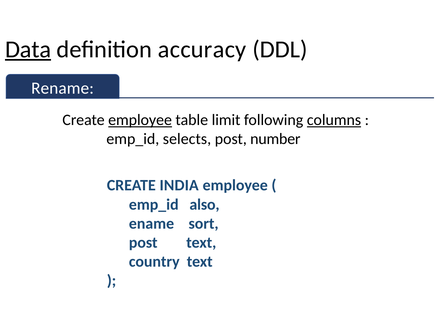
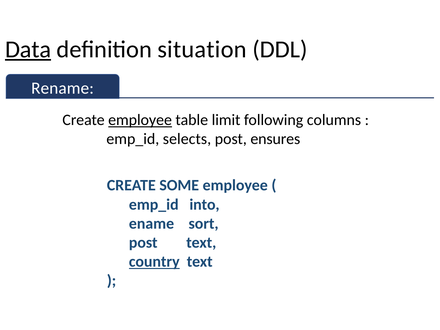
accuracy: accuracy -> situation (202, 49)
columns underline: present -> none (334, 120)
number: number -> ensures (275, 139)
INDIA: INDIA -> SOME (179, 185)
also: also -> into (204, 204)
country underline: none -> present (154, 262)
